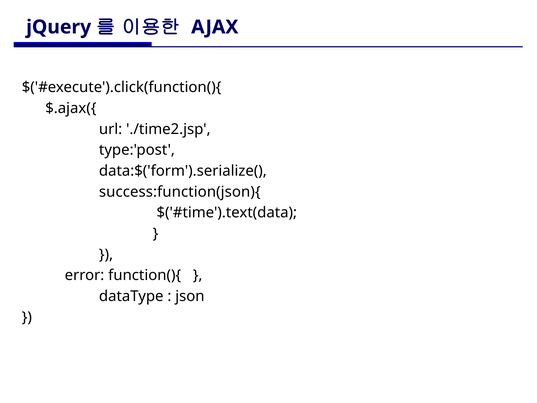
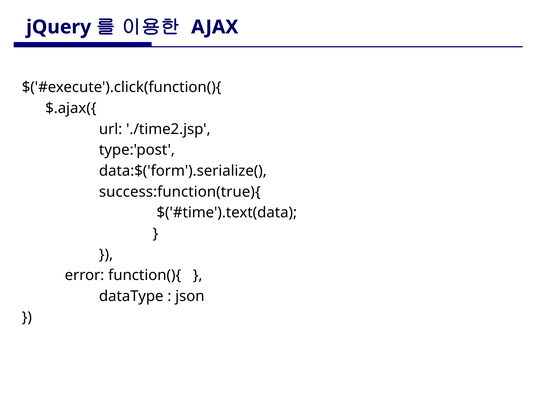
success:function(json){: success:function(json){ -> success:function(true){ (180, 192)
